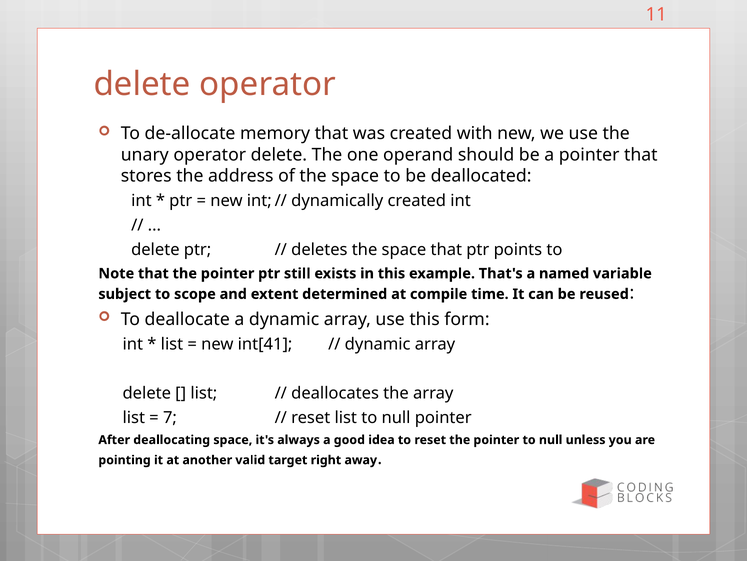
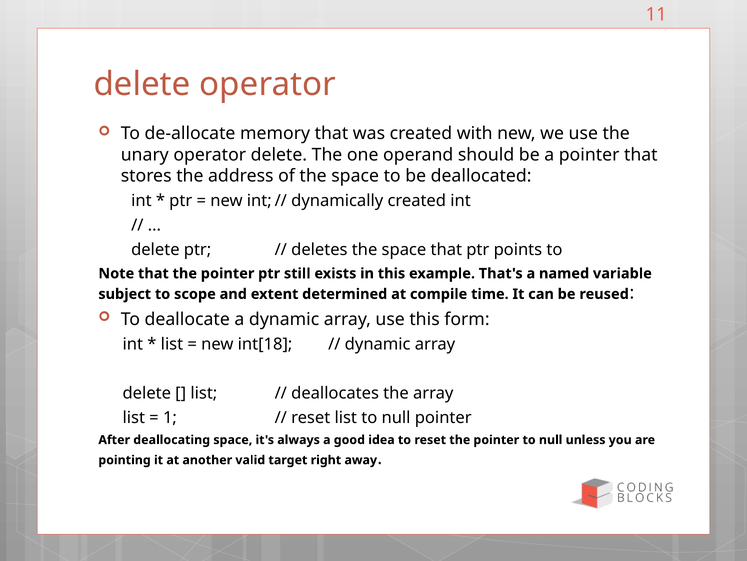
int[41: int[41 -> int[18 (265, 344)
7: 7 -> 1 (170, 417)
